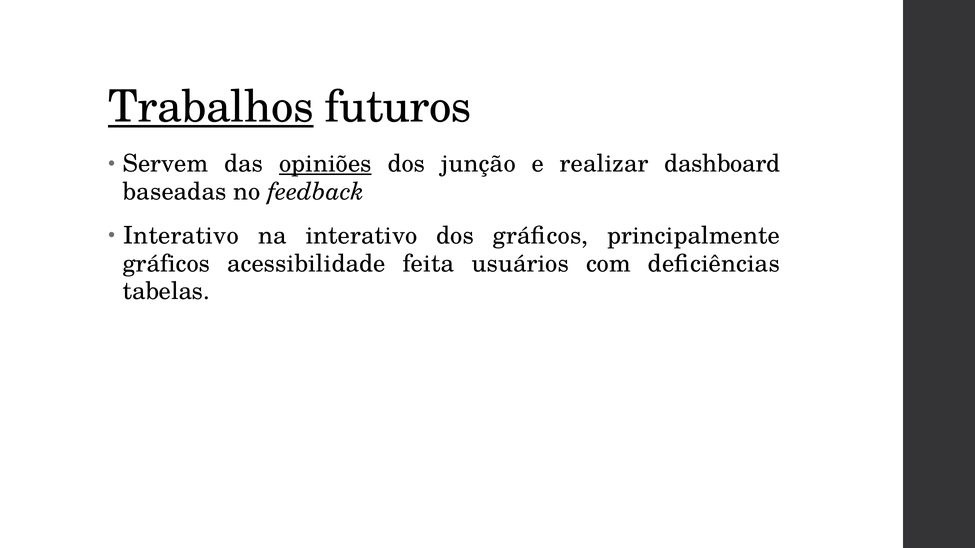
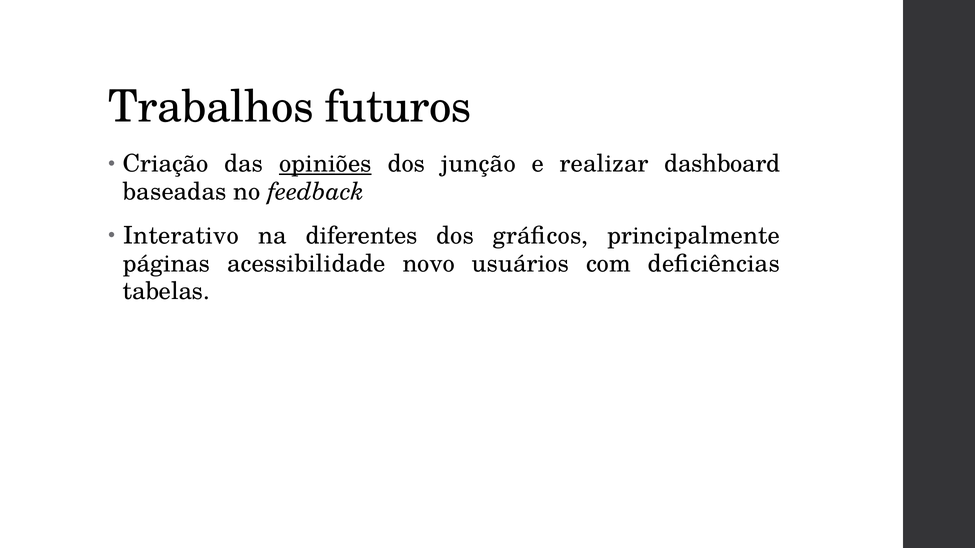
Trabalhos underline: present -> none (211, 107)
Servem: Servem -> Criação (166, 164)
na interativo: interativo -> diferentes (362, 236)
gráficos: gráficos -> páginas (167, 264)
feita: feita -> novo (429, 264)
